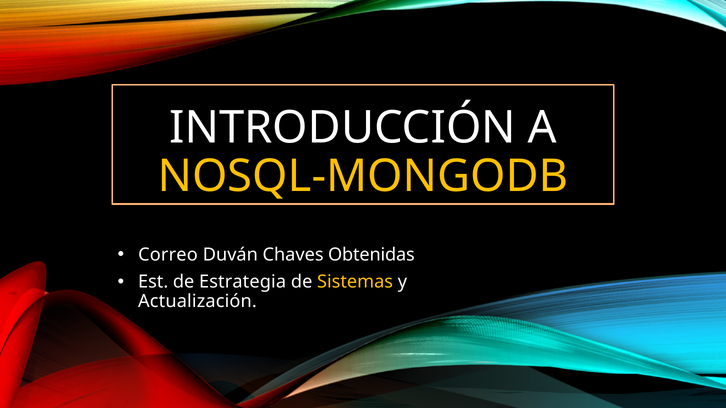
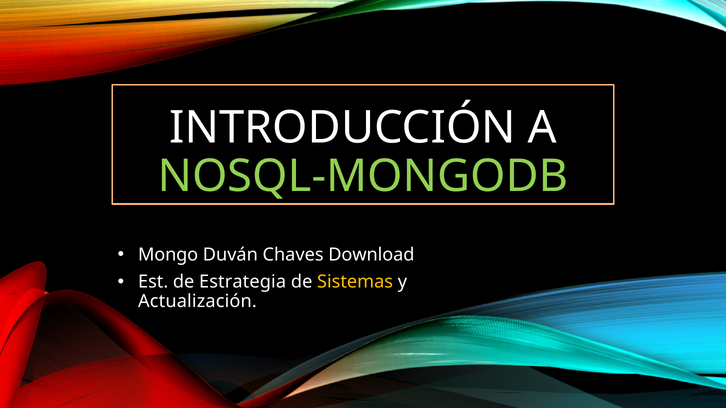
NOSQL-MONGODB colour: yellow -> light green (363, 177)
Correo: Correo -> Mongo (168, 255)
Obtenidas: Obtenidas -> Download (371, 255)
